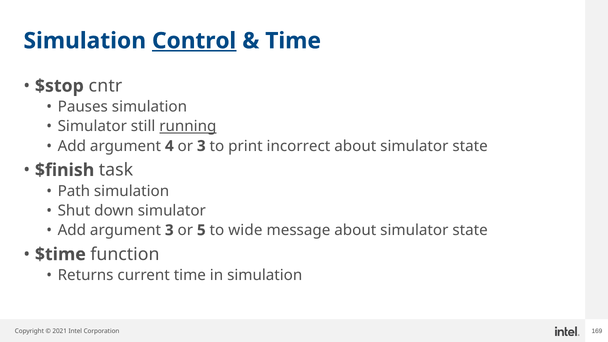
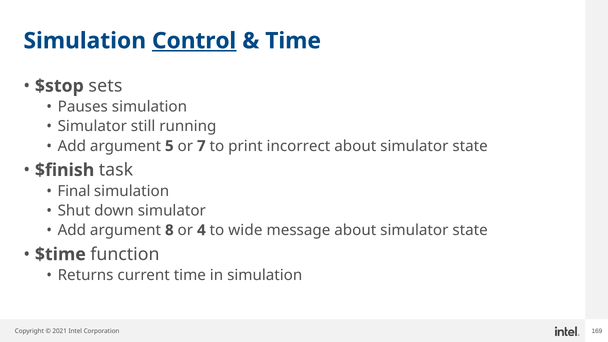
cntr: cntr -> sets (105, 86)
running underline: present -> none (188, 126)
4: 4 -> 5 (169, 146)
or 3: 3 -> 7 (201, 146)
Path: Path -> Final (74, 191)
argument 3: 3 -> 8 (169, 230)
5: 5 -> 4 (201, 230)
